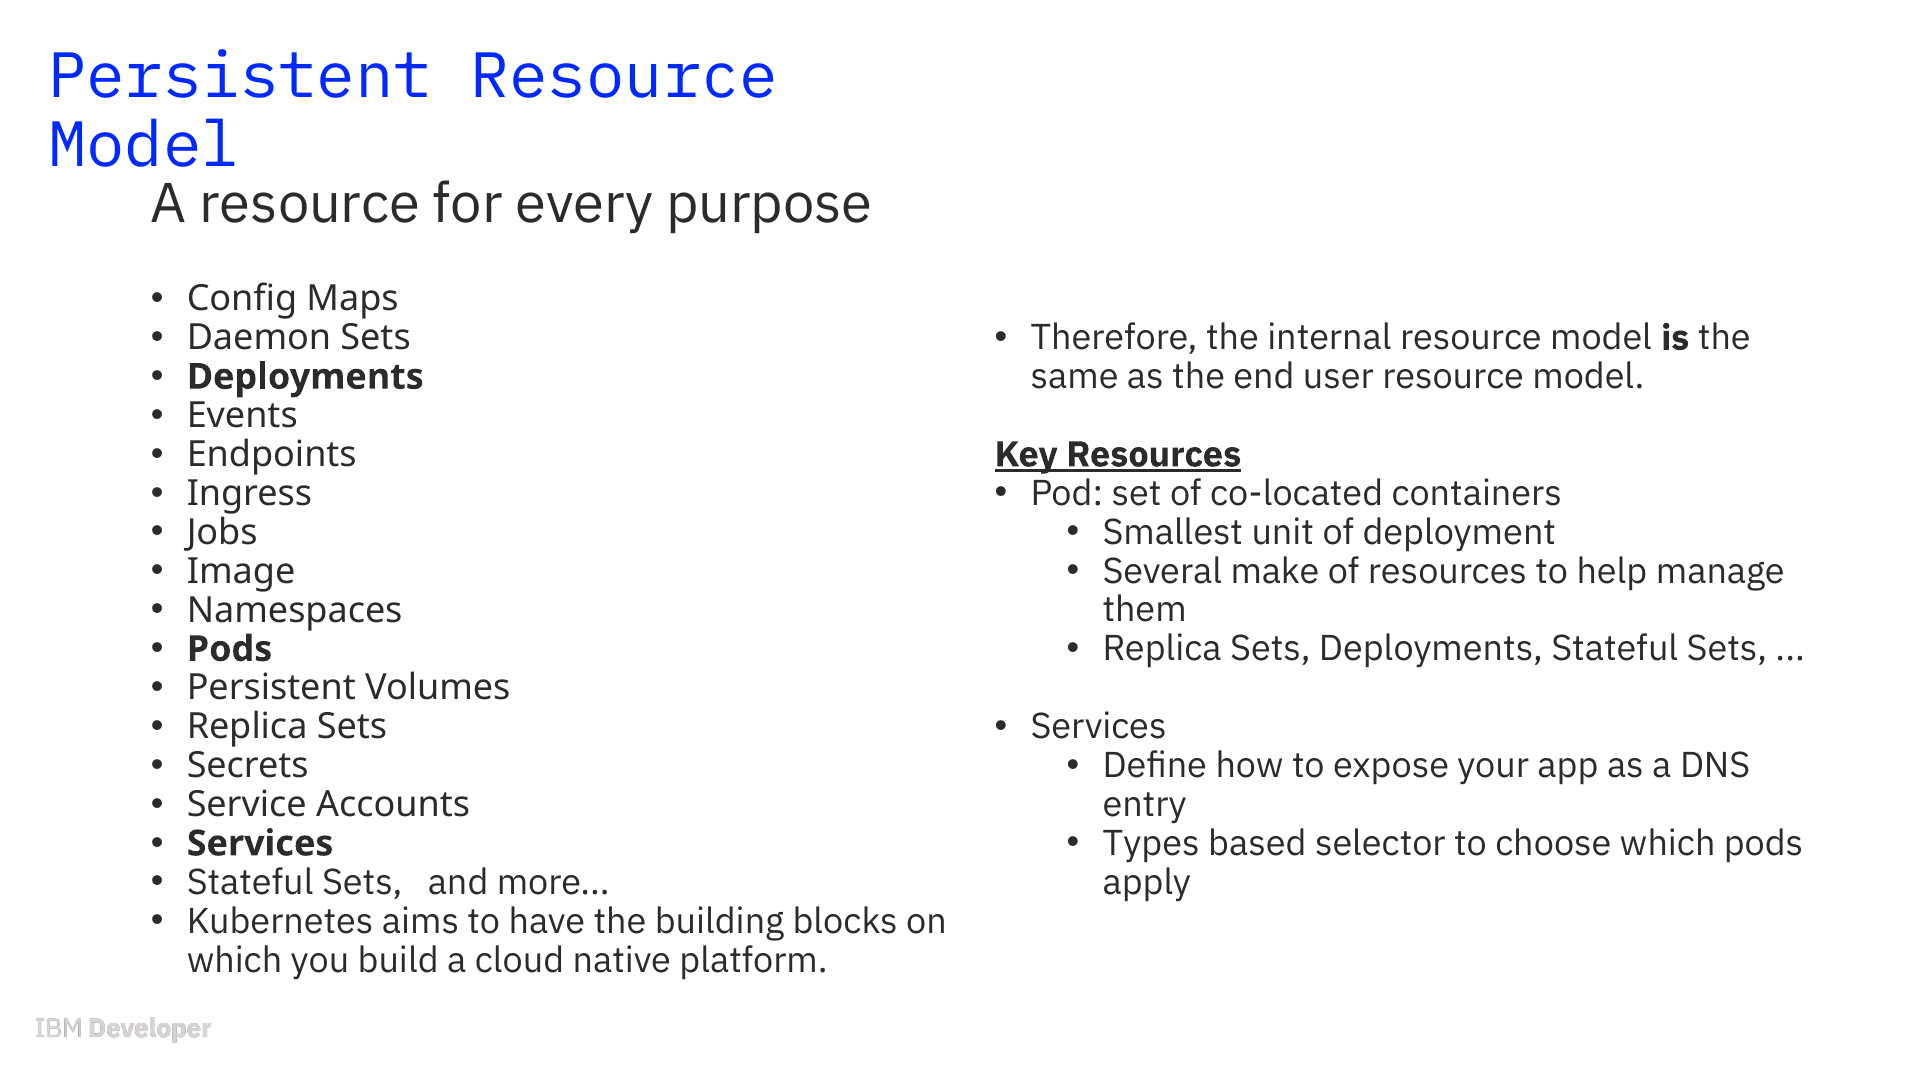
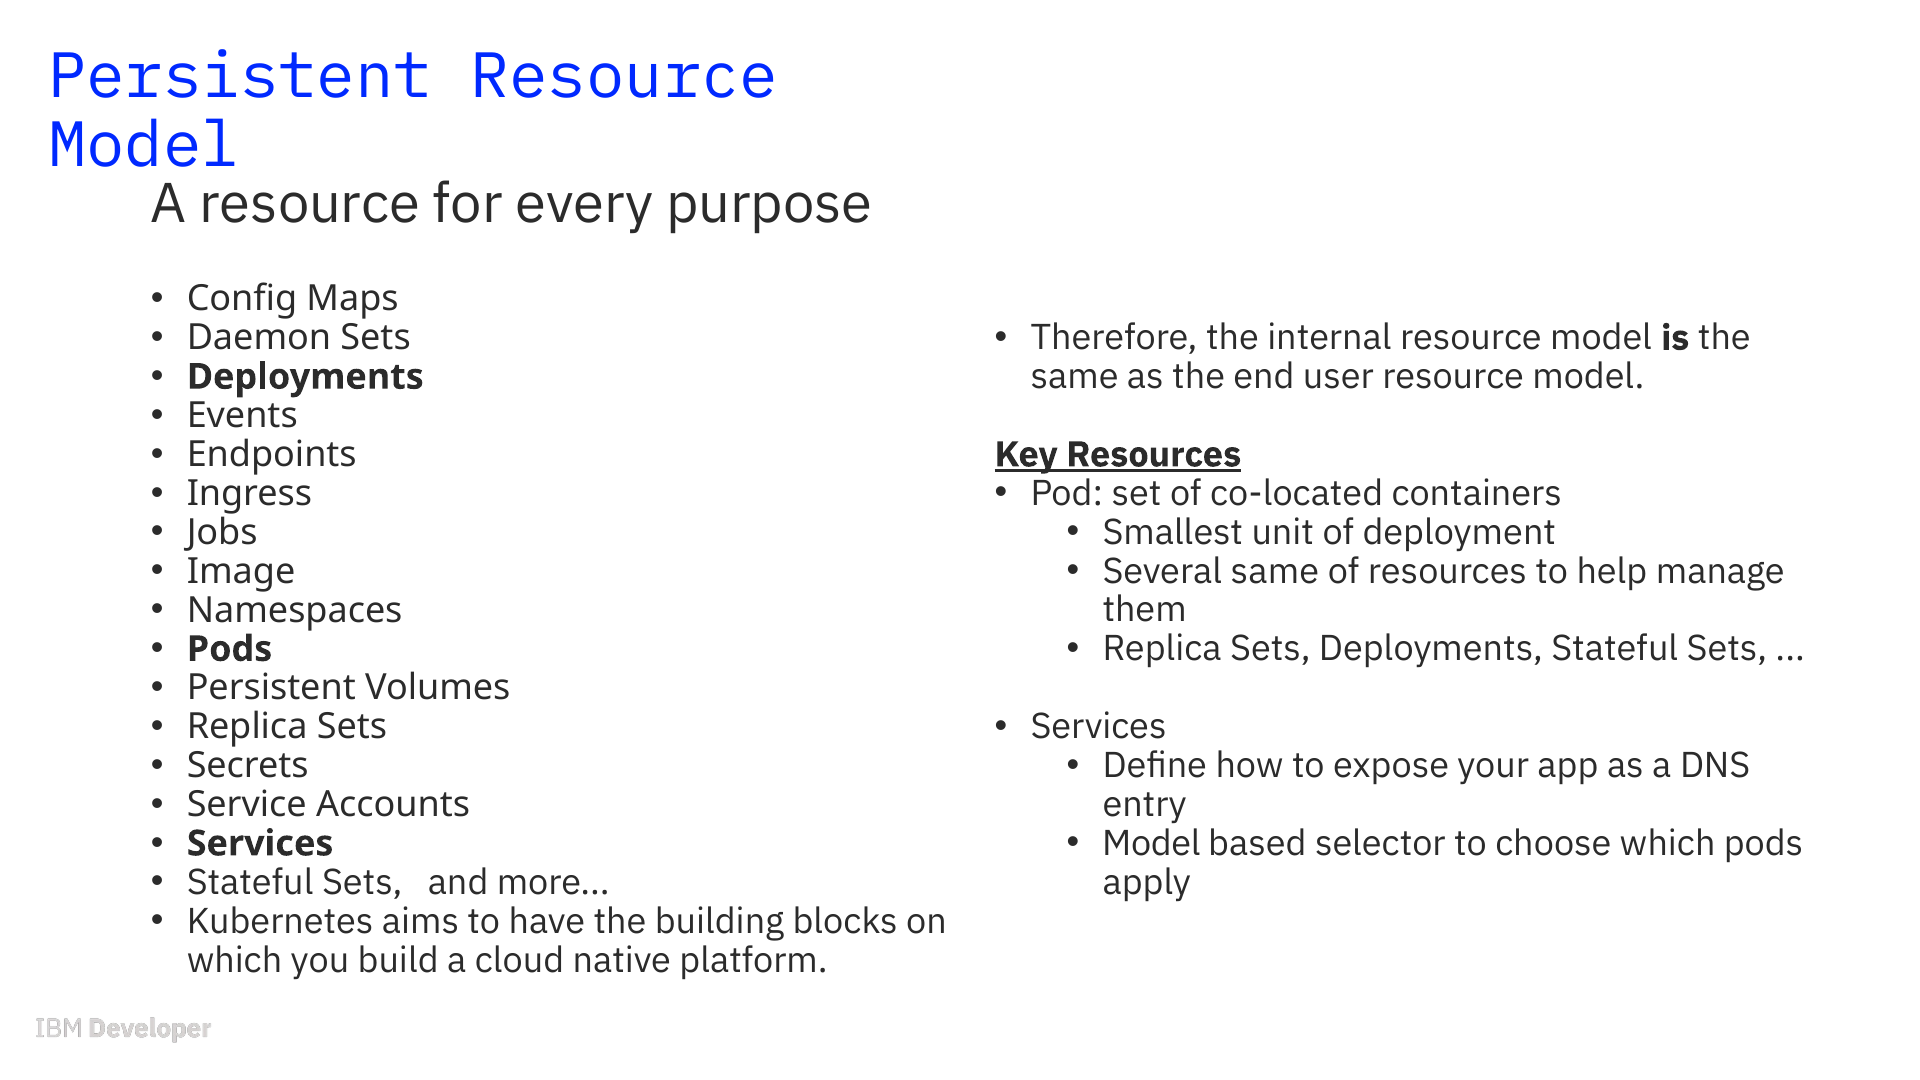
Several make: make -> same (1275, 571)
Types: Types -> Model (1151, 843)
